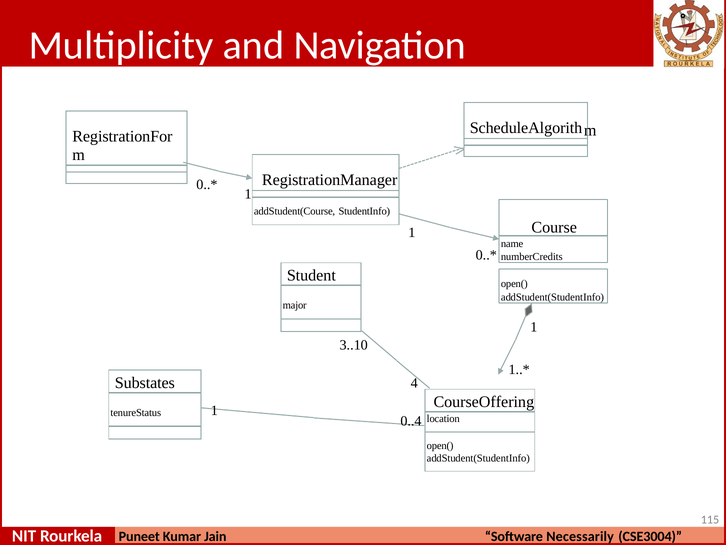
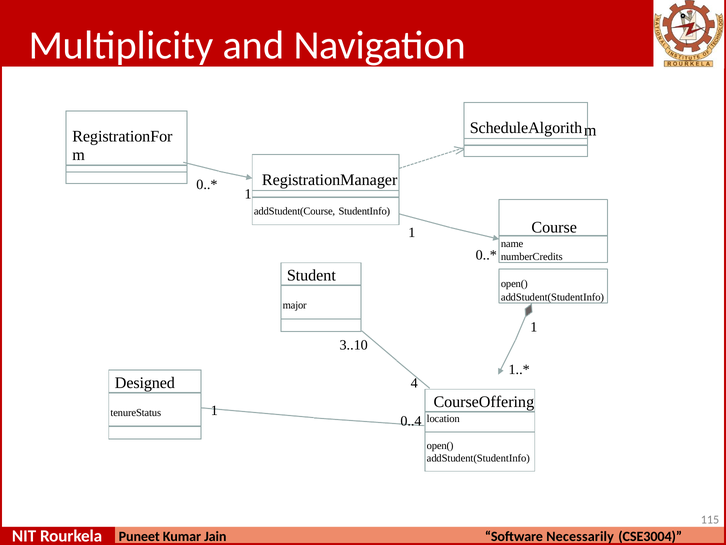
Substates: Substates -> Designed (145, 383)
